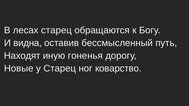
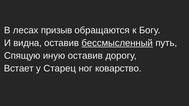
лесах старец: старец -> призыв (57, 30)
бессмысленный underline: none -> present (117, 43)
Находят: Находят -> Спящую (22, 56)
иную гоненья: гоненья -> оставив (85, 56)
Новые: Новые -> Встает (19, 69)
